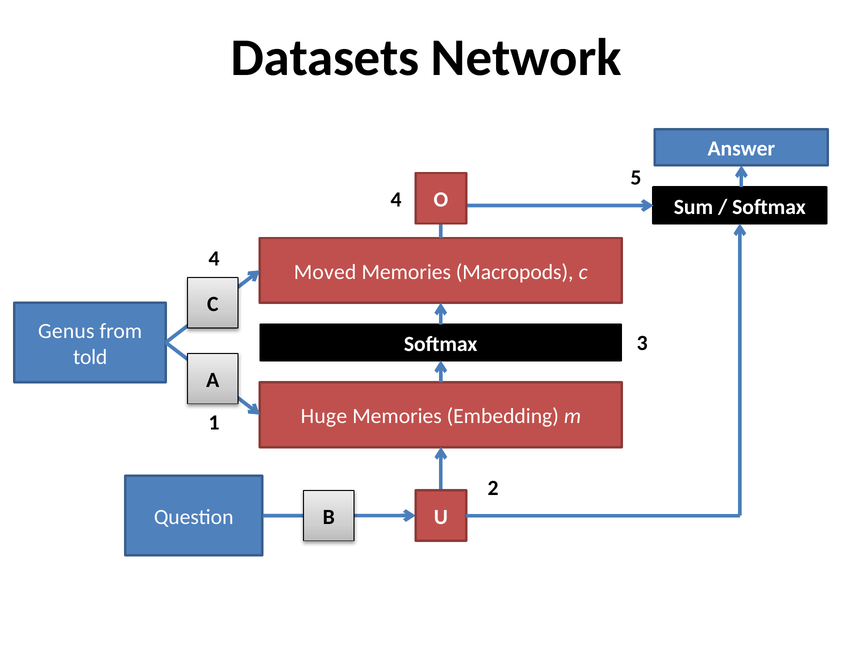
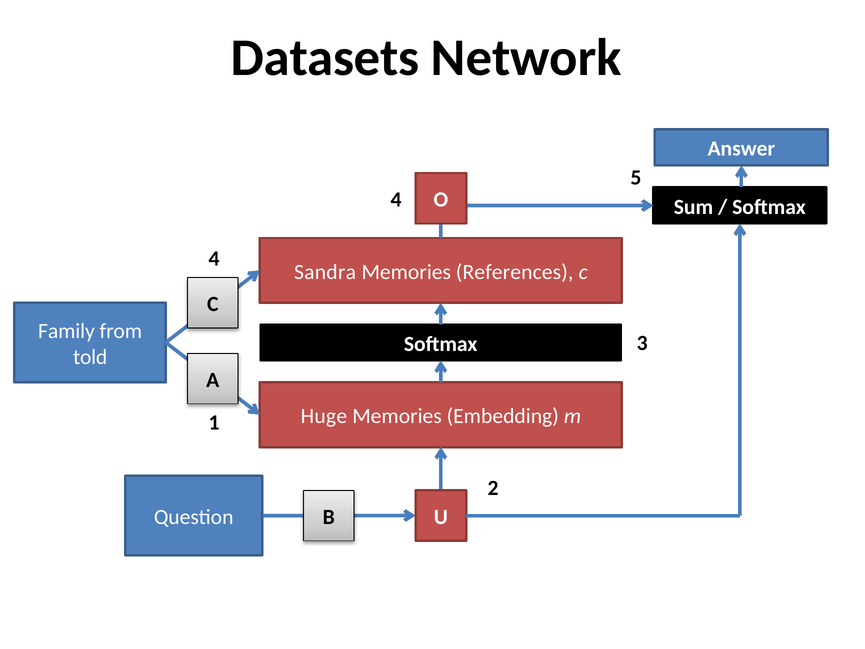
Moved: Moved -> Sandra (325, 272)
Macropods: Macropods -> References (515, 272)
Genus: Genus -> Family (66, 331)
